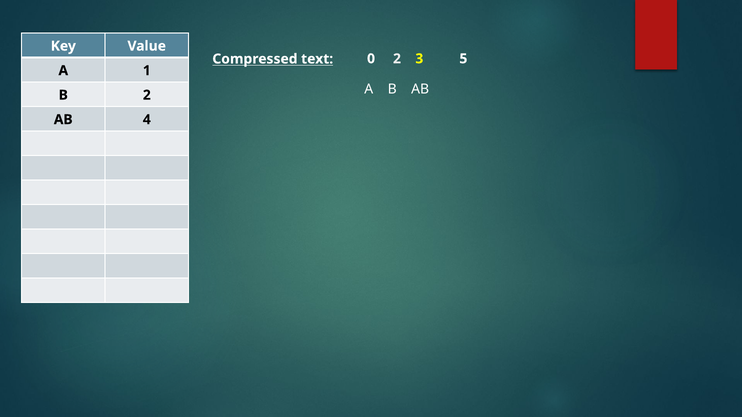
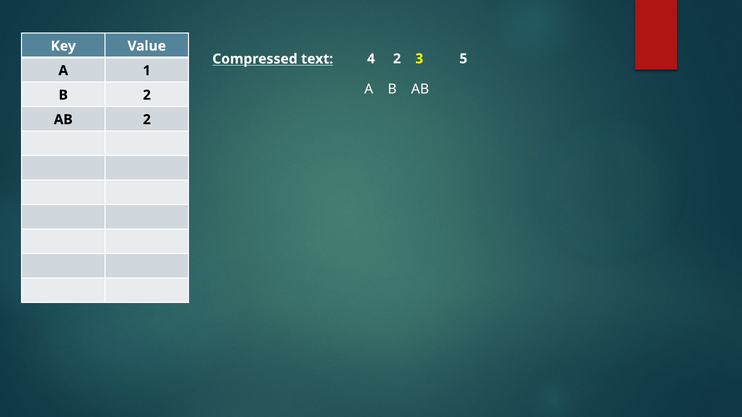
0: 0 -> 4 (371, 59)
AB 4: 4 -> 2 (147, 120)
